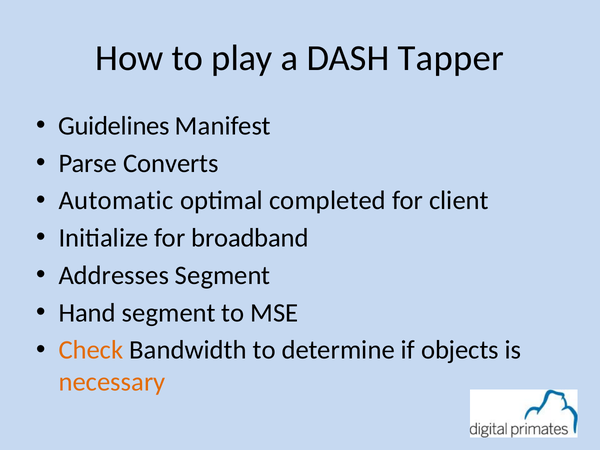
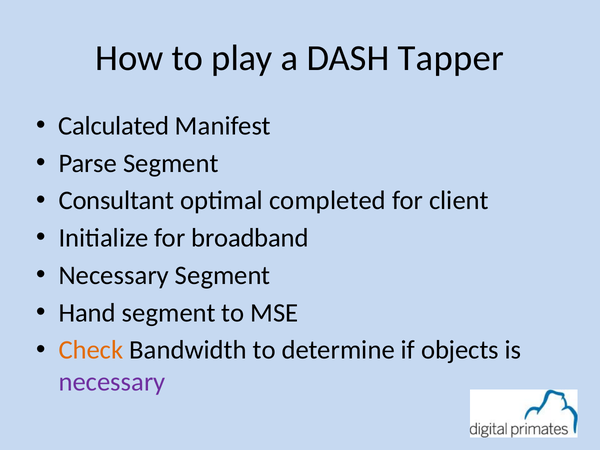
Guidelines: Guidelines -> Calculated (114, 126)
Parse Converts: Converts -> Segment (171, 163)
Automatic: Automatic -> Consultant (116, 201)
Addresses: Addresses -> Necessary (114, 275)
necessary colour: orange -> purple (112, 382)
